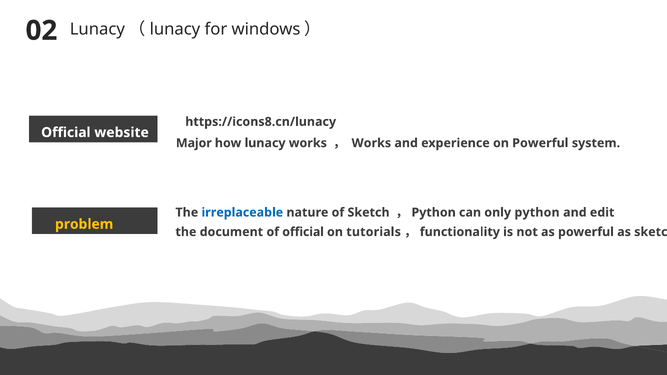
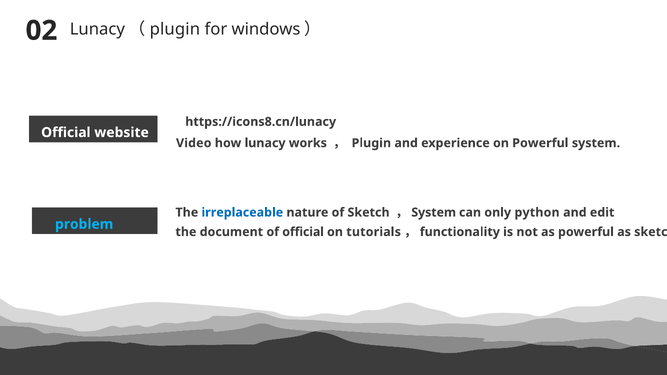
lunacy: lunacy -> plugin (175, 29)
Major: Major -> Video (194, 143)
Works: Works -> Plugin (371, 143)
Python: Python -> System (434, 213)
problem colour: yellow -> light blue (84, 224)
